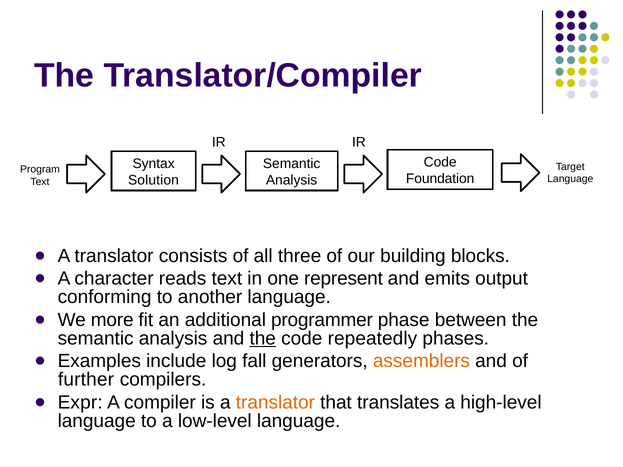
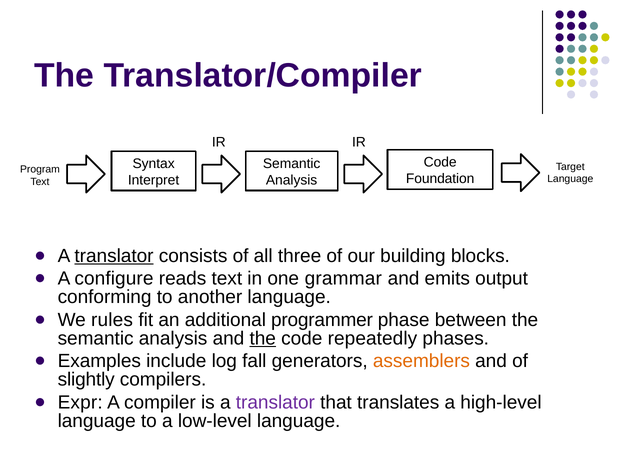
Solution: Solution -> Interpret (154, 180)
translator underline: none -> present (114, 256)
character: character -> configure (114, 279)
represent: represent -> grammar (343, 279)
more: more -> rules (112, 320)
further: further -> slightly (86, 380)
translator colour: orange -> purple (275, 403)
